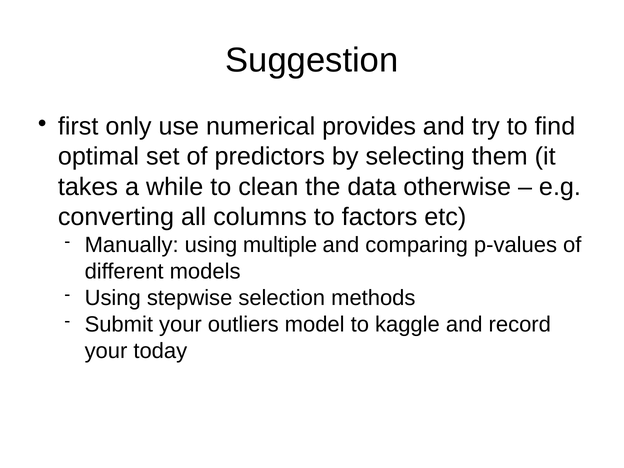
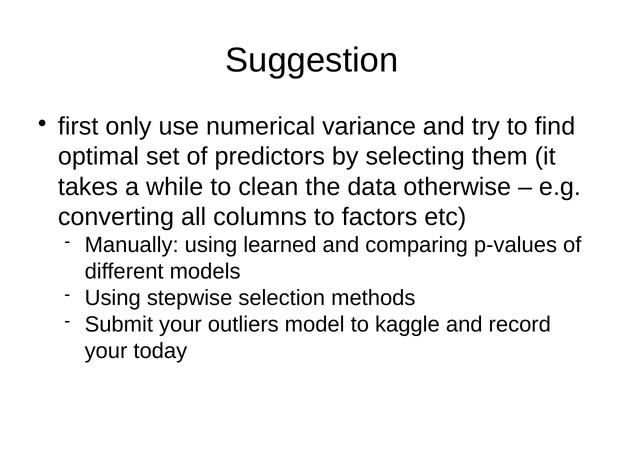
provides: provides -> variance (369, 126)
multiple: multiple -> learned (280, 245)
